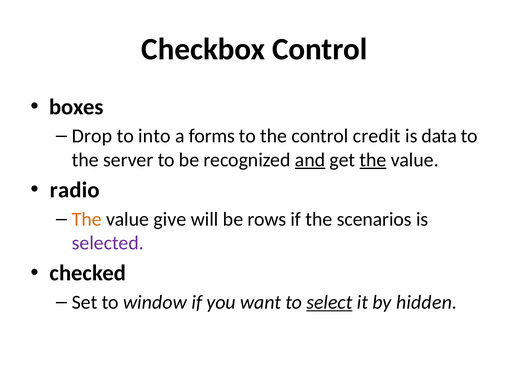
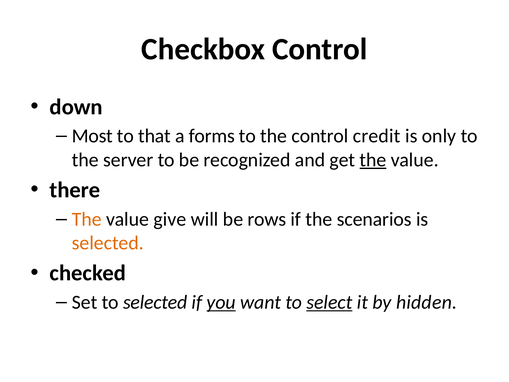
boxes: boxes -> down (76, 107)
Drop: Drop -> Most (92, 136)
into: into -> that (155, 136)
data: data -> only (439, 136)
and underline: present -> none (310, 160)
radio: radio -> there (75, 190)
selected colour: purple -> orange (108, 243)
to window: window -> selected (155, 302)
you underline: none -> present (221, 302)
